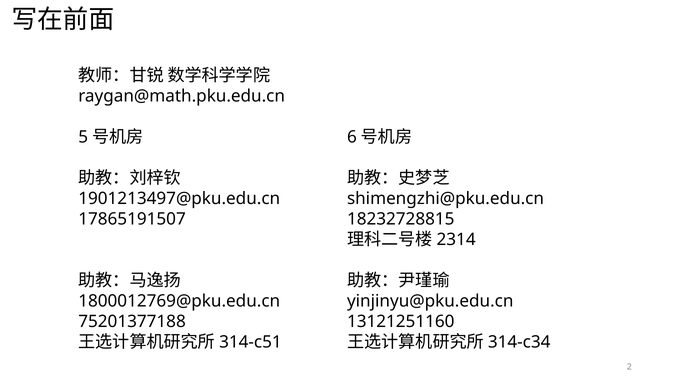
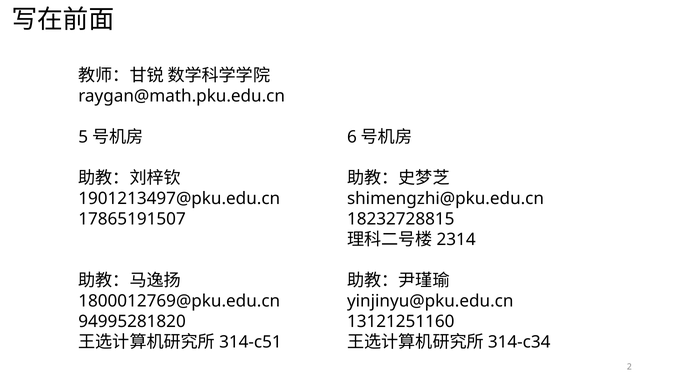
75201377188: 75201377188 -> 94995281820 (132, 322)
